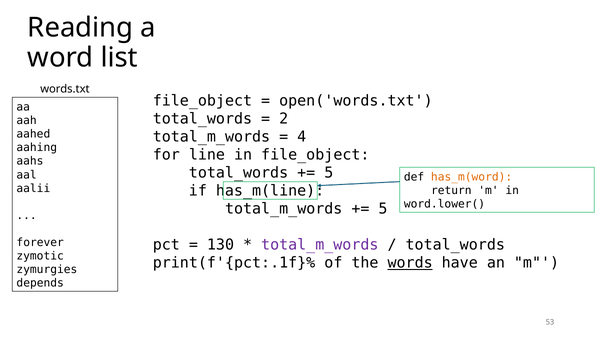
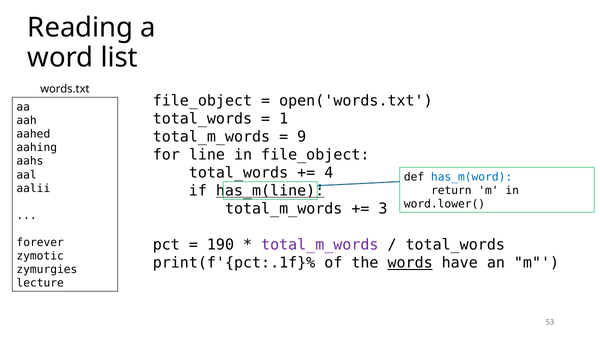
2: 2 -> 1 (284, 118)
4: 4 -> 9 (302, 136)
5: 5 -> 4 (329, 172)
has_m(word colour: orange -> blue (472, 177)
has_m(line underline: none -> present (270, 190)
5: 5 -> 3 (383, 208)
130: 130 -> 190 (220, 244)
depends: depends -> lecture (40, 283)
